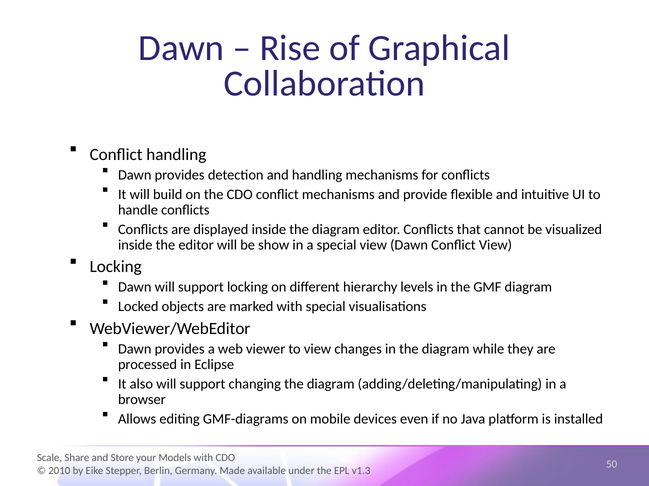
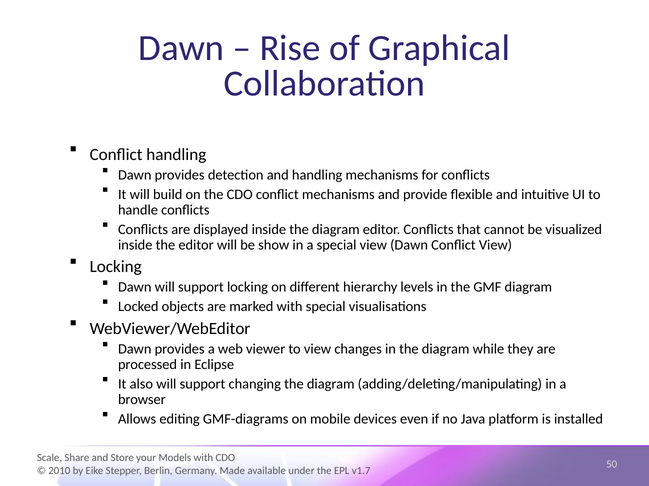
v1.3: v1.3 -> v1.7 (361, 471)
